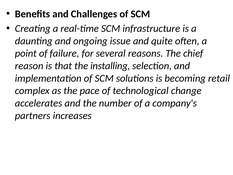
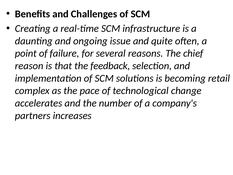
installing: installing -> feedback (110, 66)
